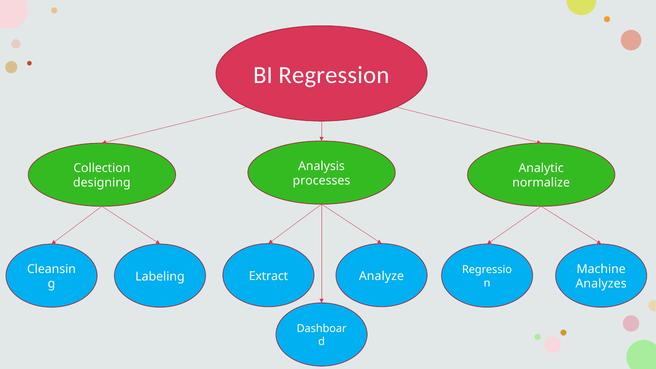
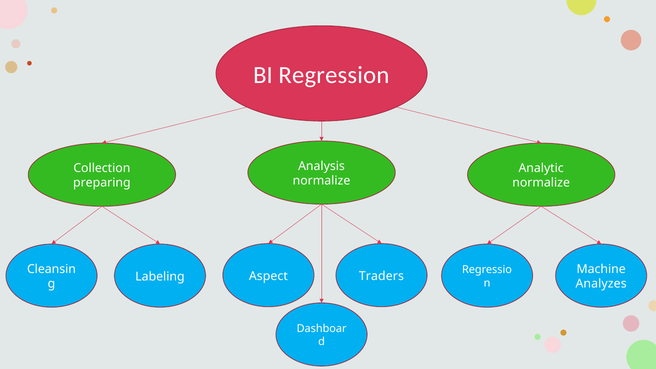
processes: processes -> normalize (322, 181)
designing: designing -> preparing (102, 183)
Analyze: Analyze -> Traders (381, 276)
Extract: Extract -> Aspect (268, 276)
